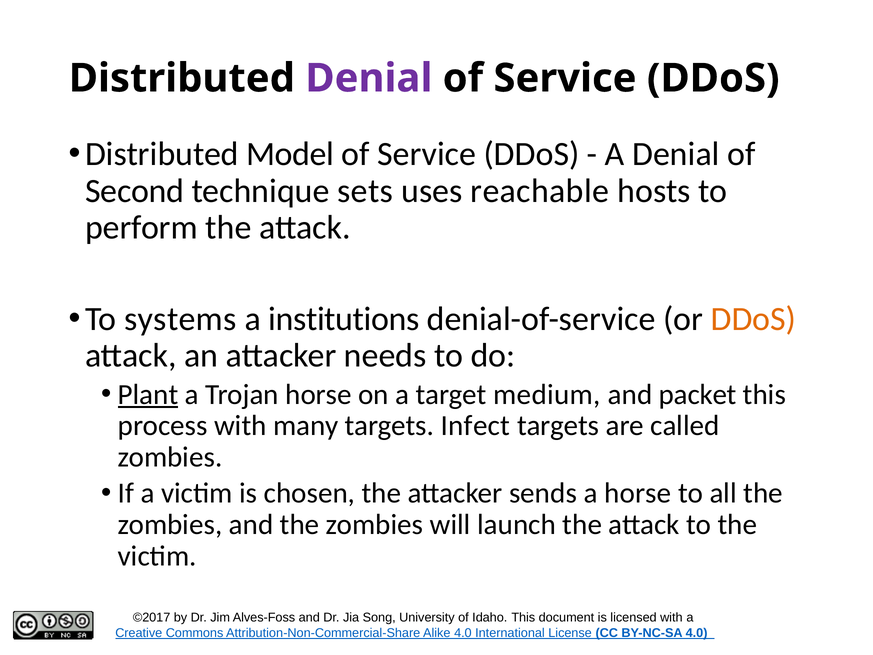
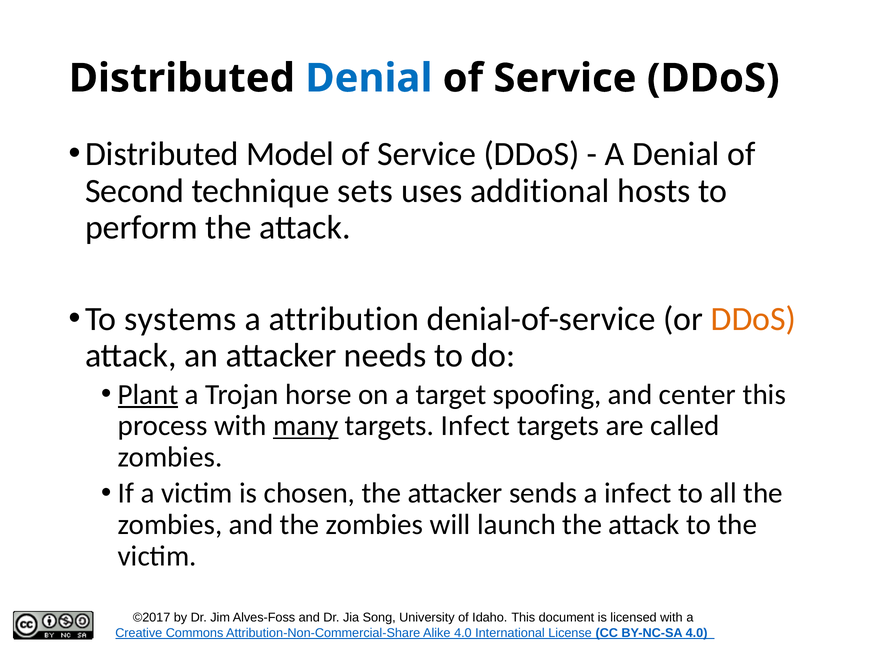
Denial colour: purple -> blue (369, 78)
reachable: reachable -> additional (540, 191)
institutions: institutions -> attribution (344, 319)
medium: medium -> spoofing (547, 394)
packet: packet -> center (698, 394)
many underline: none -> present (306, 426)
a horse: horse -> infect (638, 493)
